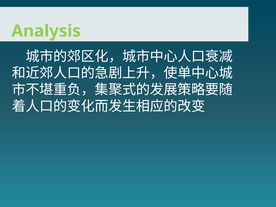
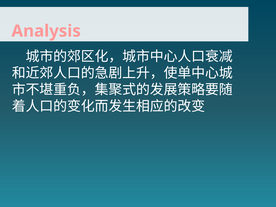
Analysis colour: light green -> pink (46, 31)
